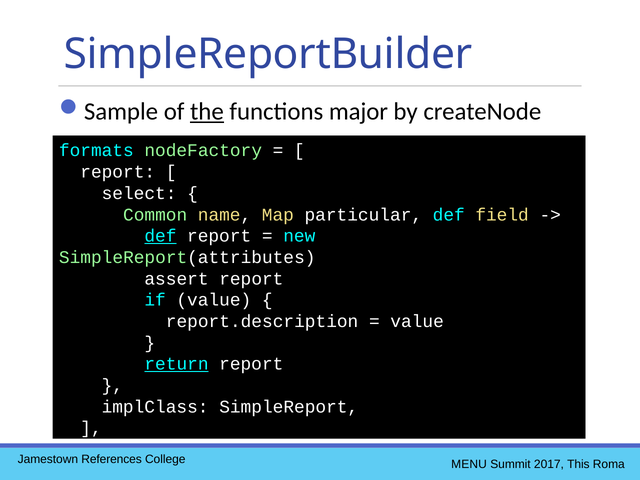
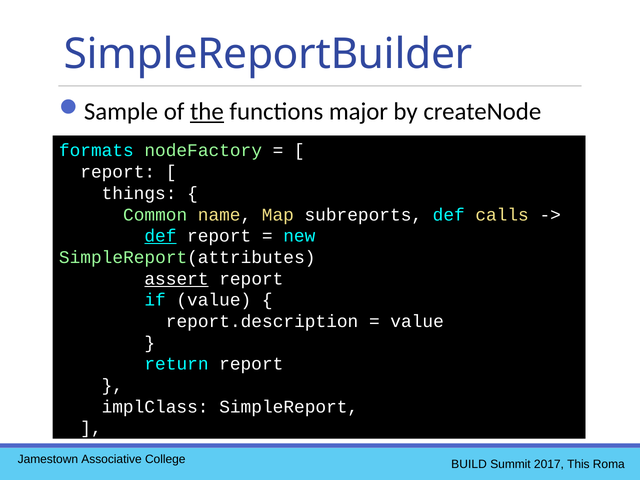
select: select -> things (139, 193)
particular: particular -> subreports (363, 215)
field: field -> calls (502, 215)
assert underline: none -> present (176, 279)
return underline: present -> none (176, 364)
References: References -> Associative (112, 459)
MENU: MENU -> BUILD (469, 465)
